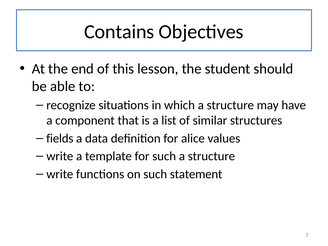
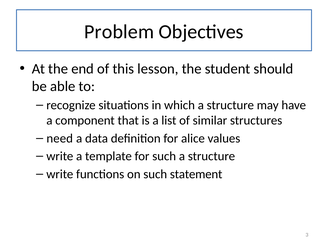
Contains: Contains -> Problem (119, 32)
fields: fields -> need (60, 138)
